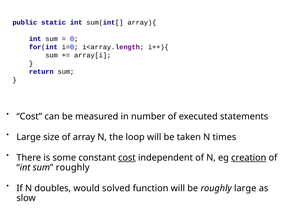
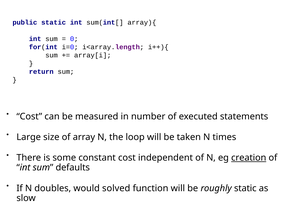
cost underline: present -> none (127, 158)
sum roughly: roughly -> defaults (73, 168)
roughly large: large -> static (245, 188)
